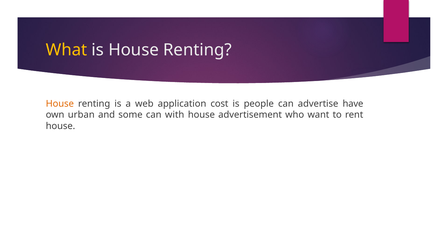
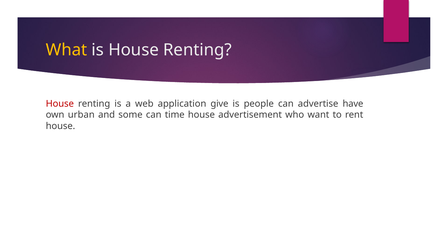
House colour: orange -> red (60, 104)
cost: cost -> give (219, 104)
with: with -> time (175, 115)
